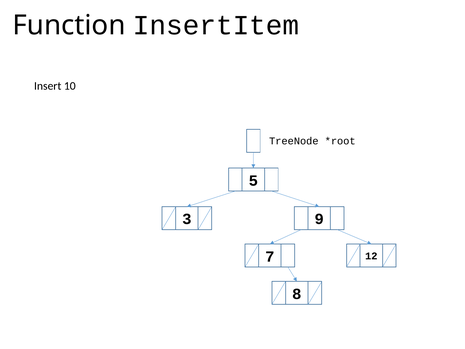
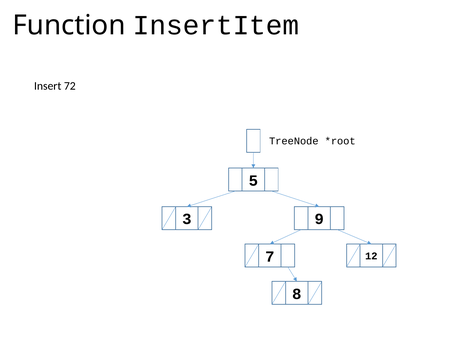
10: 10 -> 72 (70, 86)
